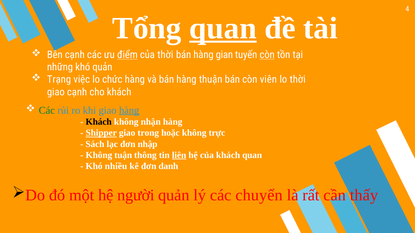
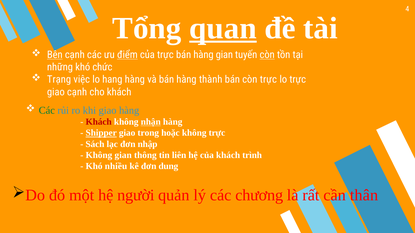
Bên underline: none -> present (55, 55)
của thời: thời -> trực (165, 55)
khó quản: quản -> chức (102, 67)
chức: chức -> hang (112, 80)
thuận: thuận -> thành (211, 80)
còn viên: viên -> trực (268, 80)
lo thời: thời -> trực (298, 80)
hàng underline: present -> none (129, 110)
Khách colour: black -> red (99, 122)
nhận underline: none -> present (151, 122)
Không tuận: tuận -> gian (123, 155)
liên underline: present -> none (179, 155)
khách quan: quan -> trình (252, 155)
danh: danh -> dung (168, 166)
chuyển: chuyển -> chương (259, 196)
thấy: thấy -> thân (364, 196)
